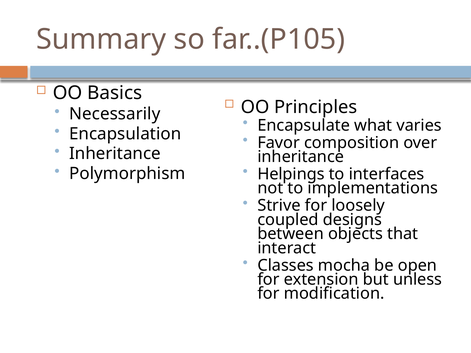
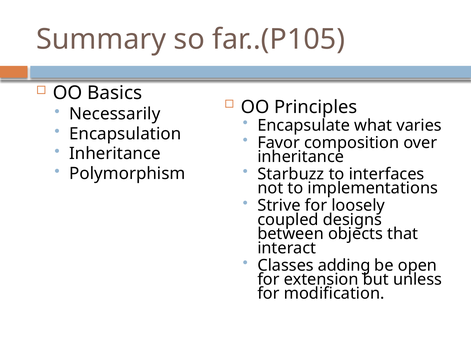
Helpings: Helpings -> Starbuzz (291, 174)
mocha: mocha -> adding (344, 265)
